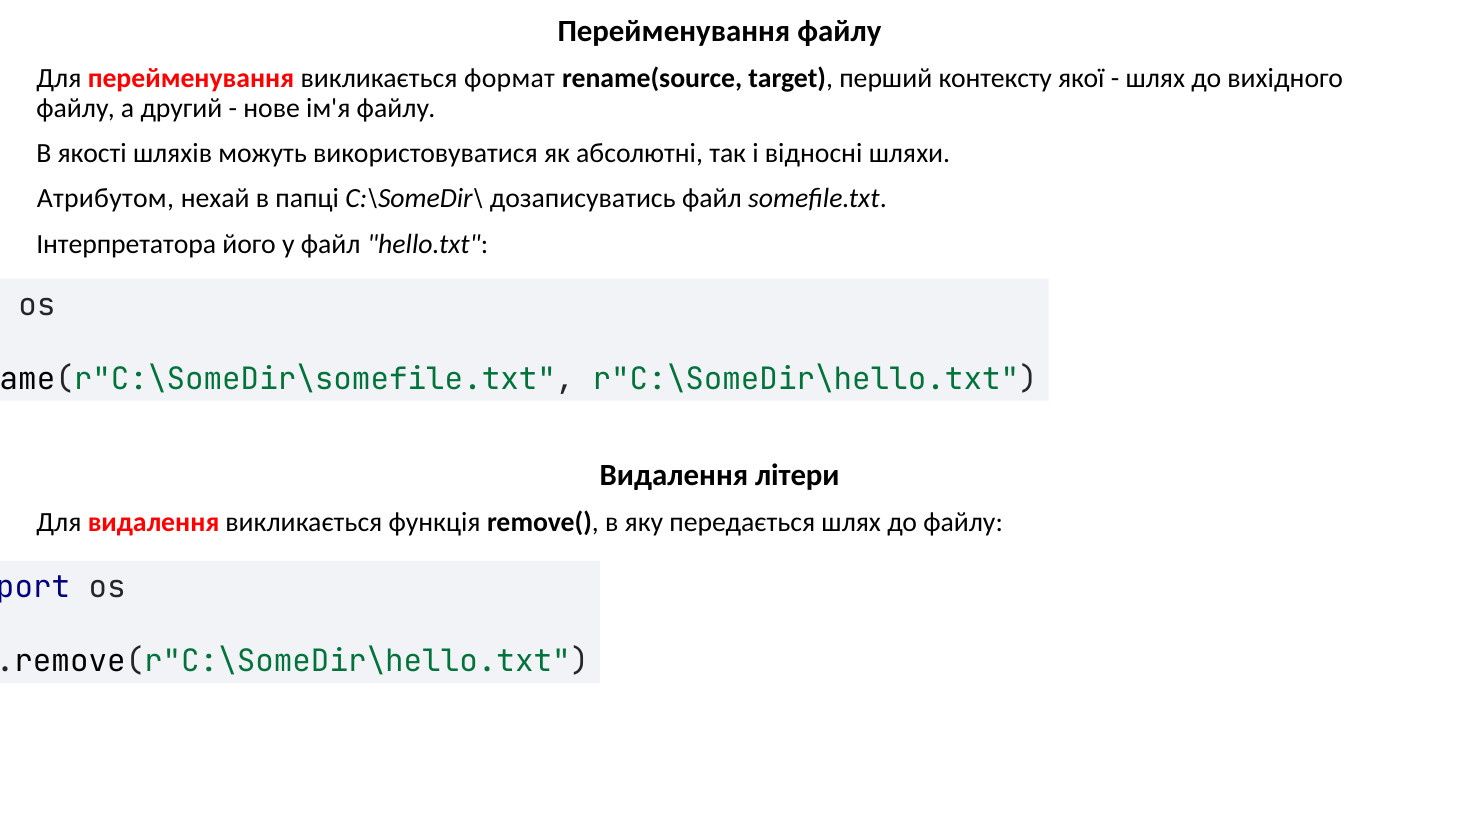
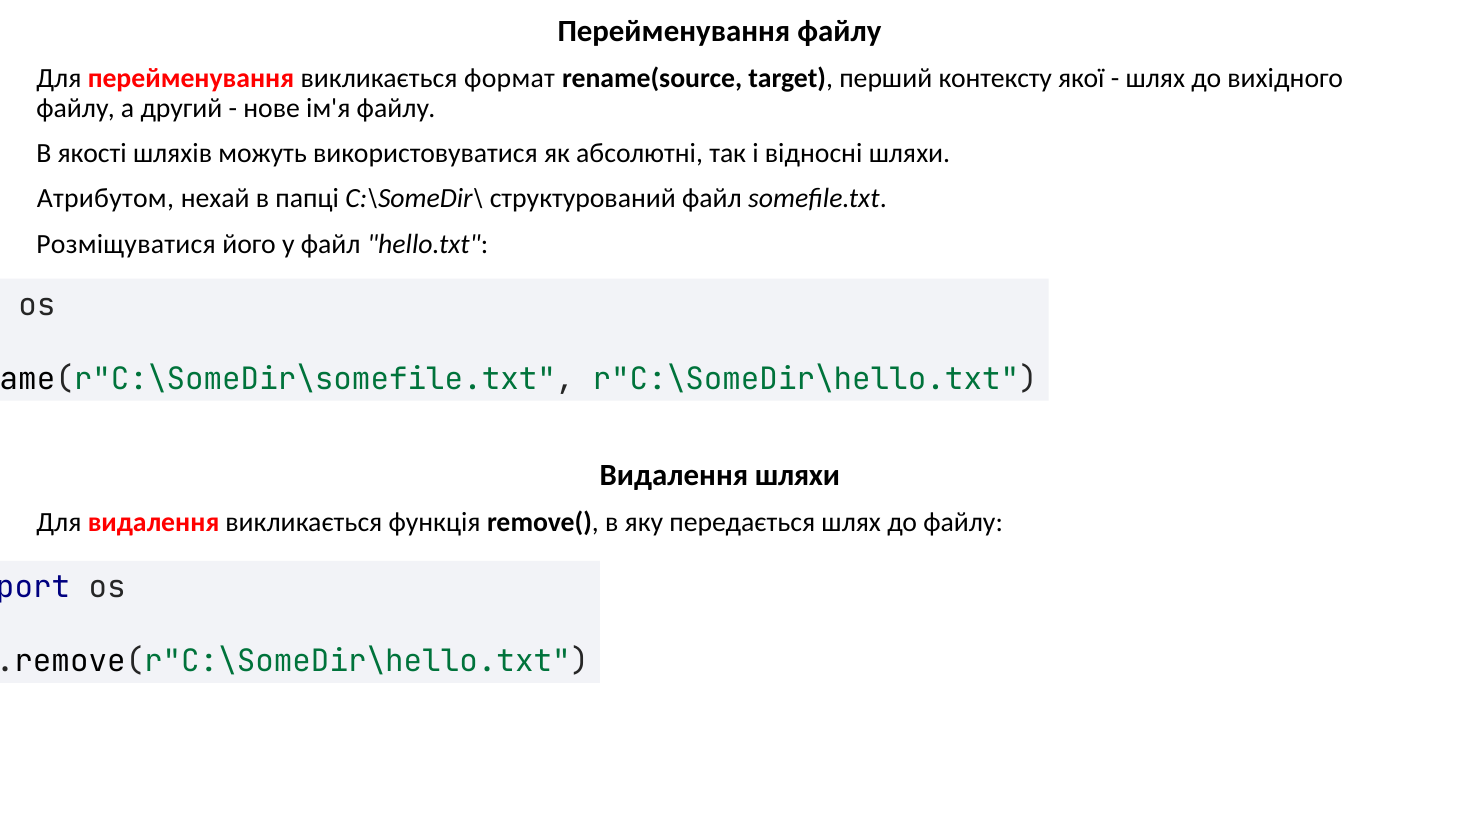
дозаписуватись: дозаписуватись -> структурований (583, 199)
Інтерпретатора: Інтерпретатора -> Розміщуватися (126, 244)
Видалення літери: літери -> шляхи (797, 476)
